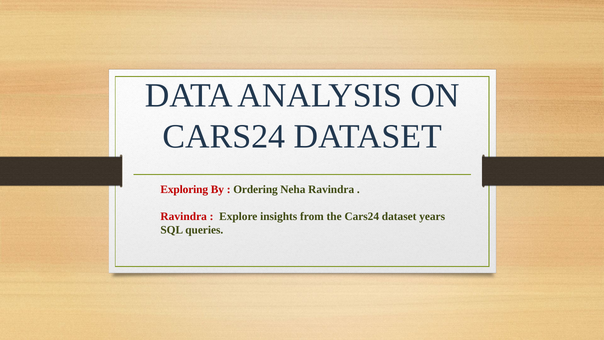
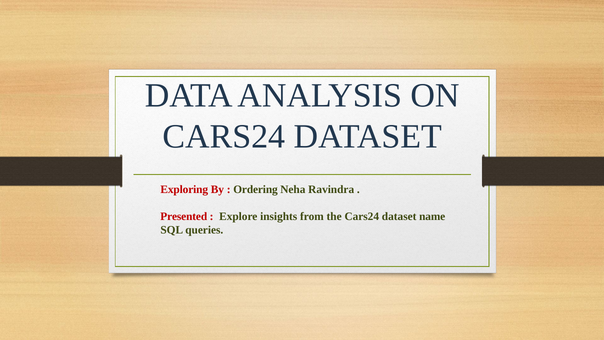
Ravindra: Ravindra -> Presented (184, 216)
years: years -> name (432, 216)
